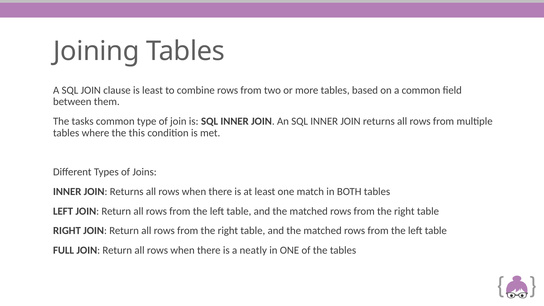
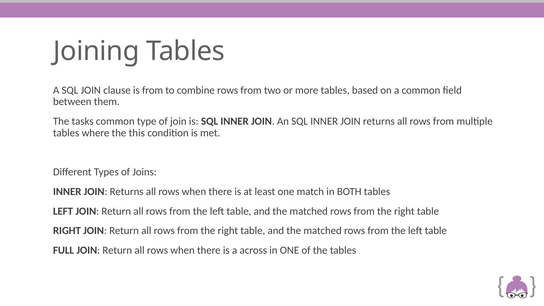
is least: least -> from (153, 90)
neatly: neatly -> across (253, 250)
